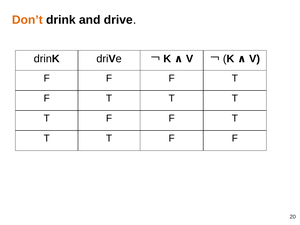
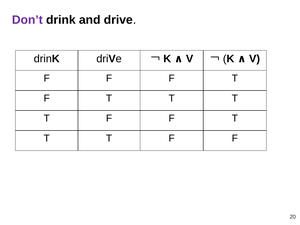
Don’t colour: orange -> purple (27, 20)
